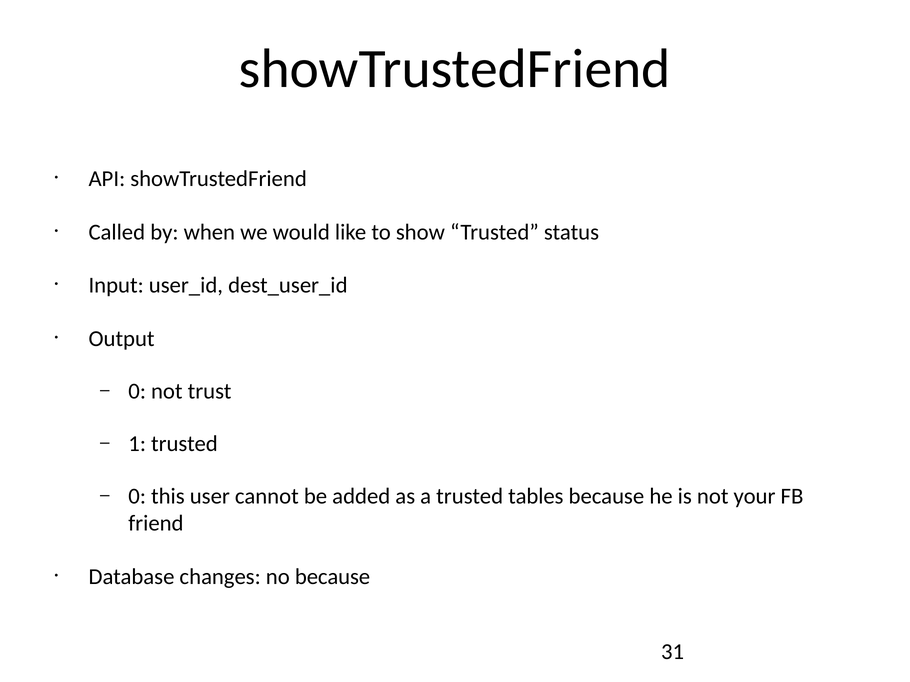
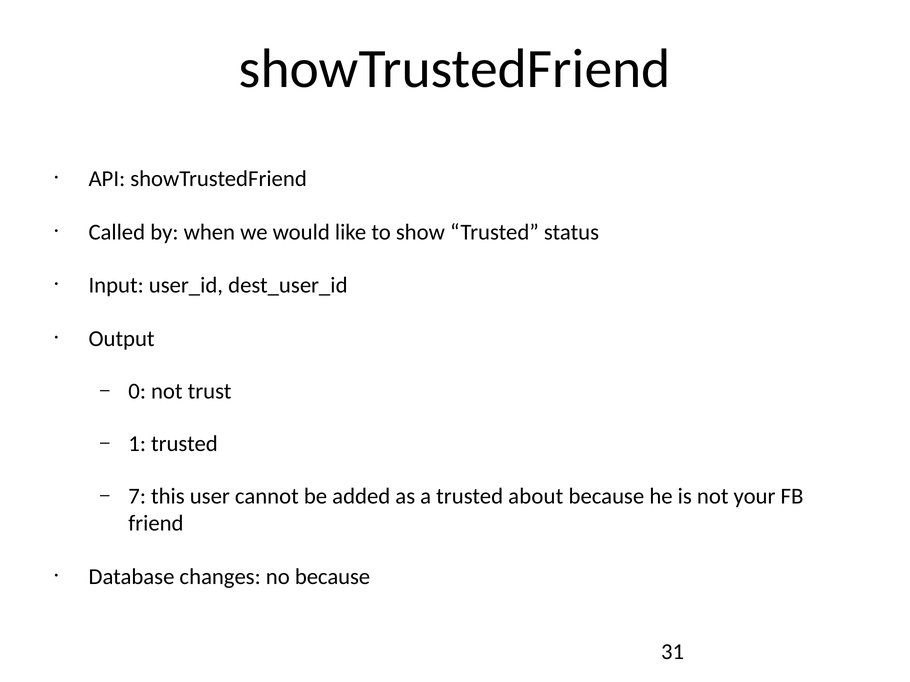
0: 0 -> 7 (137, 496)
tables: tables -> about (536, 496)
